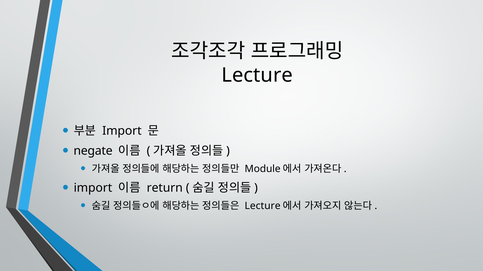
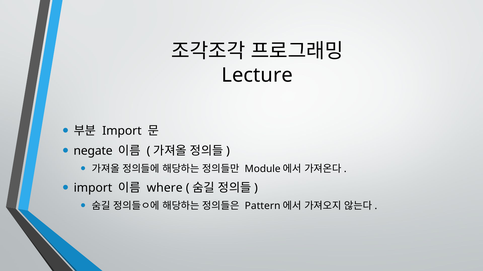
return: return -> where (165, 188)
Lecture: Lecture -> Pattern (263, 206)
